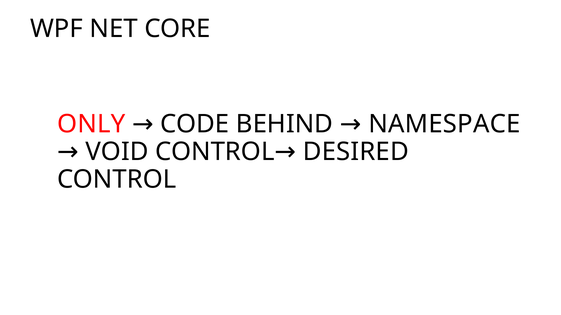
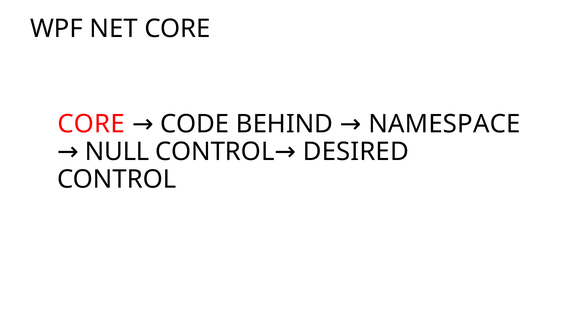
ONLY: ONLY -> CORE (91, 124)
VOID: VOID -> NULL (117, 152)
